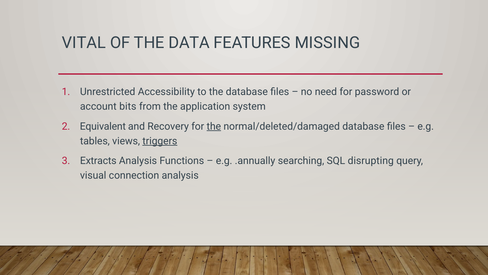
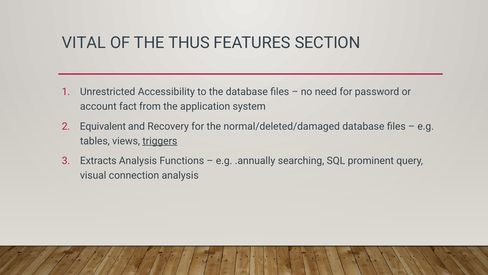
DATA: DATA -> THUS (189, 43)
MISSING: MISSING -> SECTION (327, 43)
bits: bits -> fact (128, 106)
the underline: present -> none (214, 126)
disrupting: disrupting -> prominent (371, 160)
